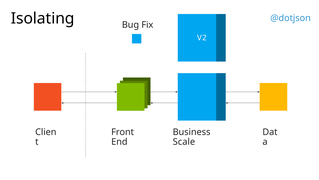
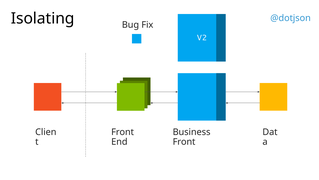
Scale: Scale -> Front (184, 141)
